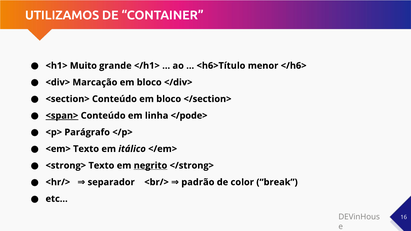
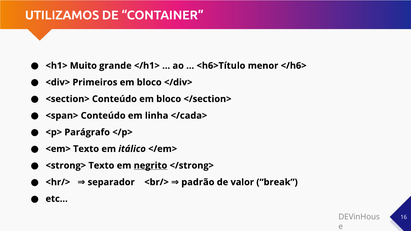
Marcação: Marcação -> Primeiros (95, 82)
<span> underline: present -> none (62, 116)
</pode>: </pode> -> </cada> (189, 116)
color: color -> valor (242, 182)
